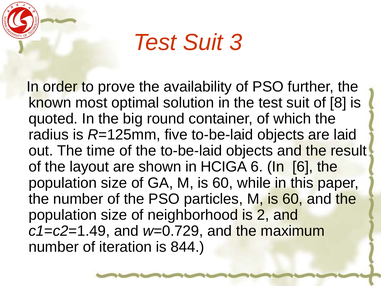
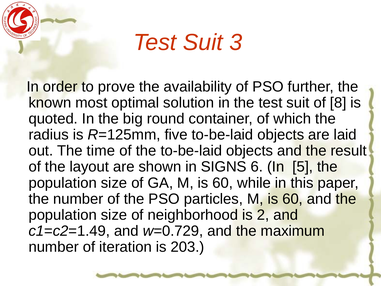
HCIGA: HCIGA -> SIGNS (224, 167)
In 6: 6 -> 5 (303, 167)
844: 844 -> 203 (187, 247)
